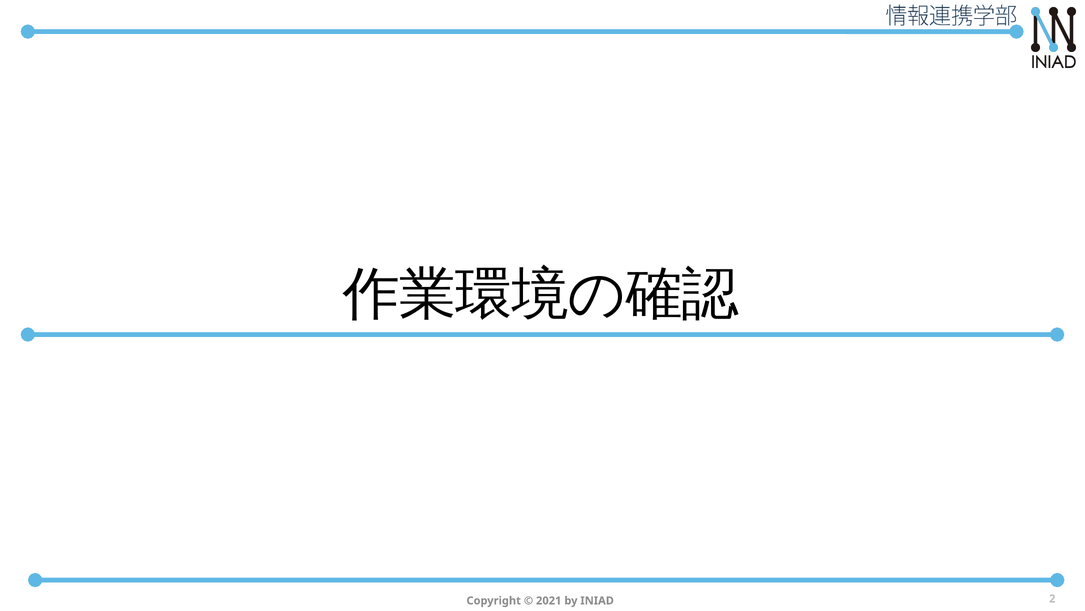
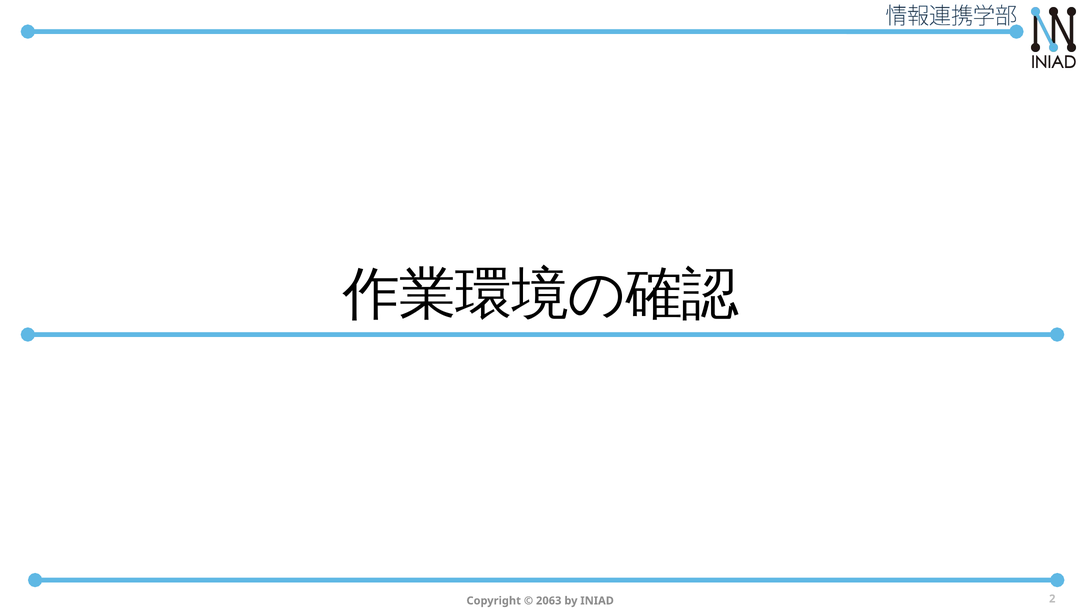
2021: 2021 -> 2063 (549, 600)
